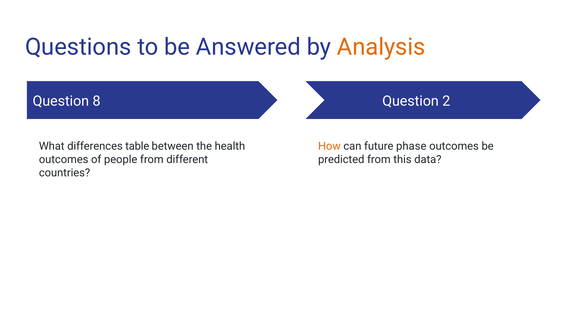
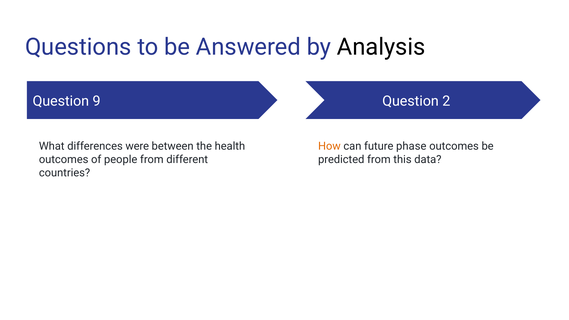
Analysis colour: orange -> black (381, 47)
8: 8 -> 9 (97, 101)
table: table -> were (137, 146)
